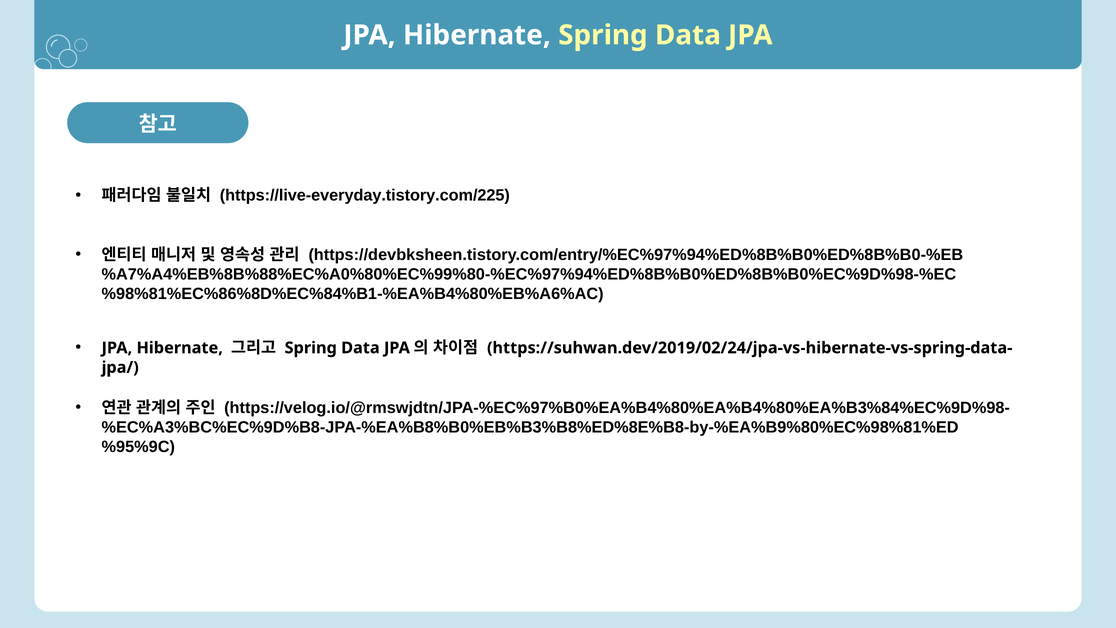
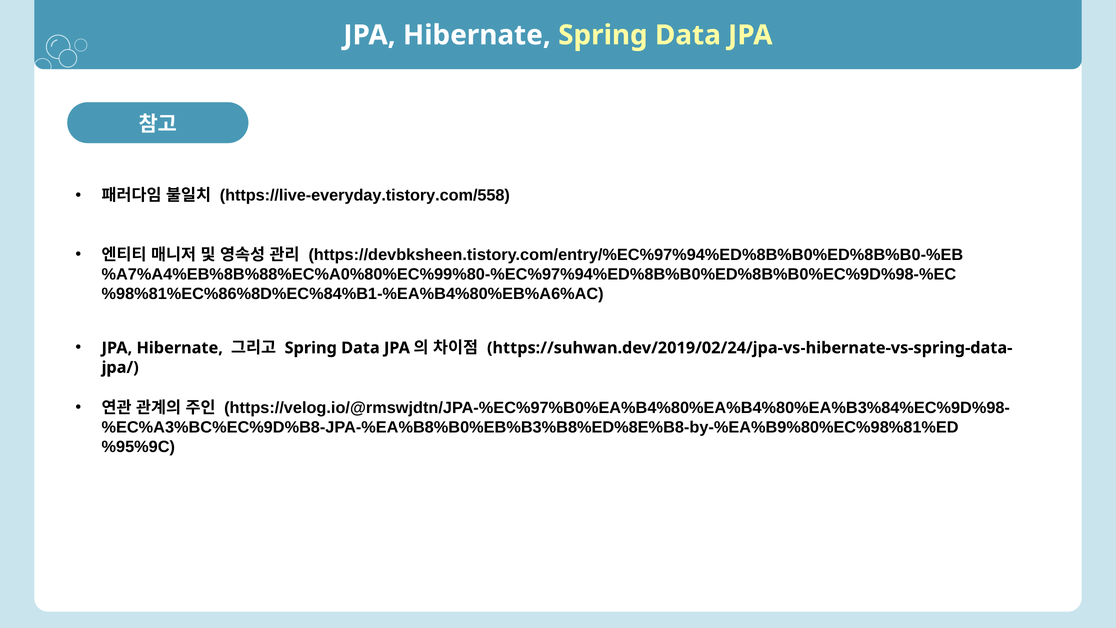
https://live-everyday.tistory.com/225: https://live-everyday.tistory.com/225 -> https://live-everyday.tistory.com/558 (365, 195)
